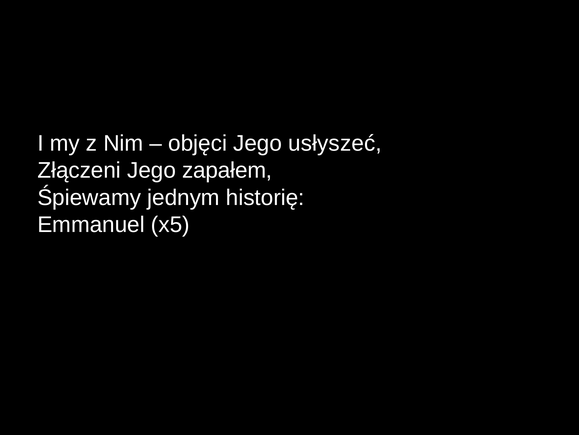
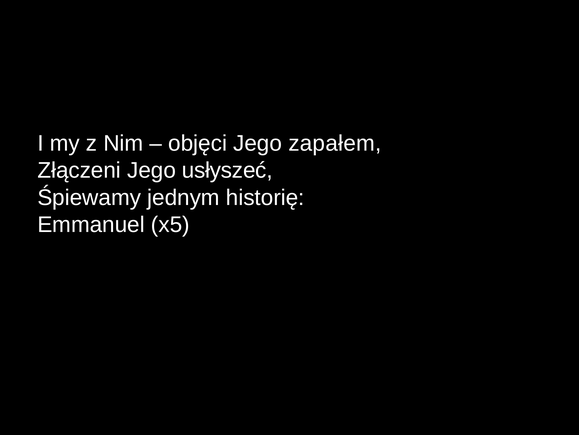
usłyszeć: usłyszeć -> zapałem (335, 143)
zapałem: zapałem -> usłyszeć (227, 170)
